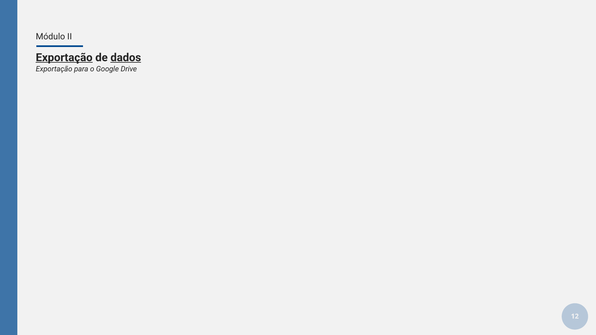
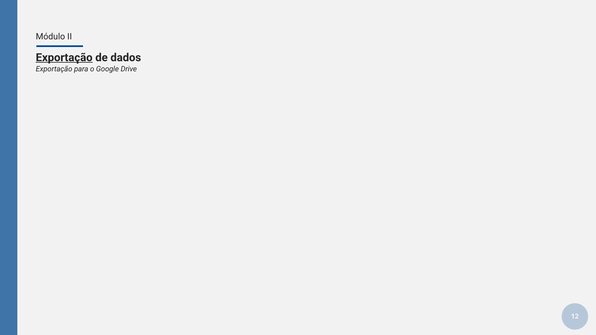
dados underline: present -> none (126, 58)
